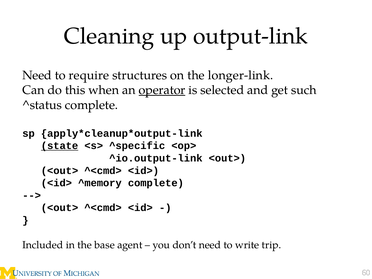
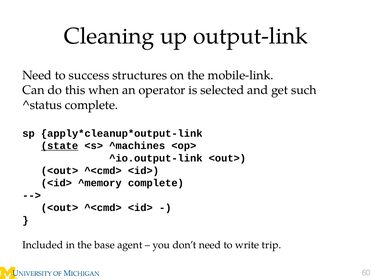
require: require -> success (89, 75)
longer-link: longer-link -> mobile-link (241, 75)
operator underline: present -> none (162, 90)
^specific: ^specific -> ^machines (137, 146)
